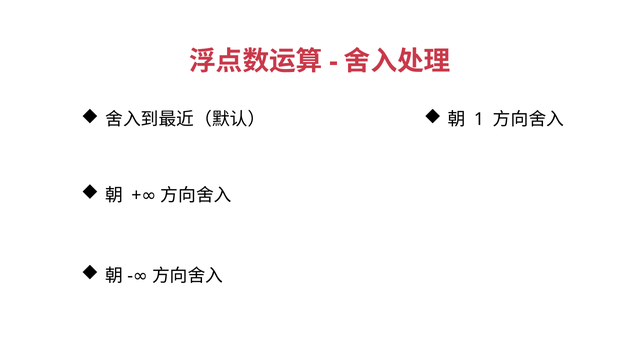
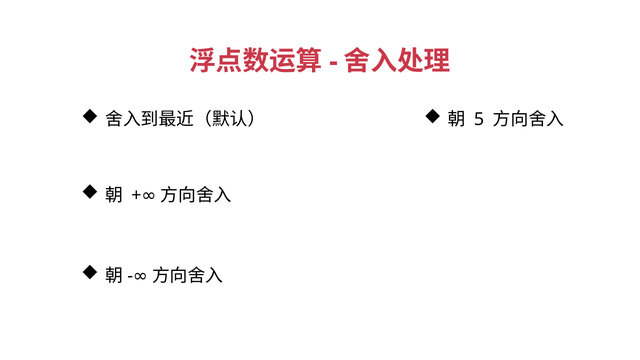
1: 1 -> 5 (479, 120)
